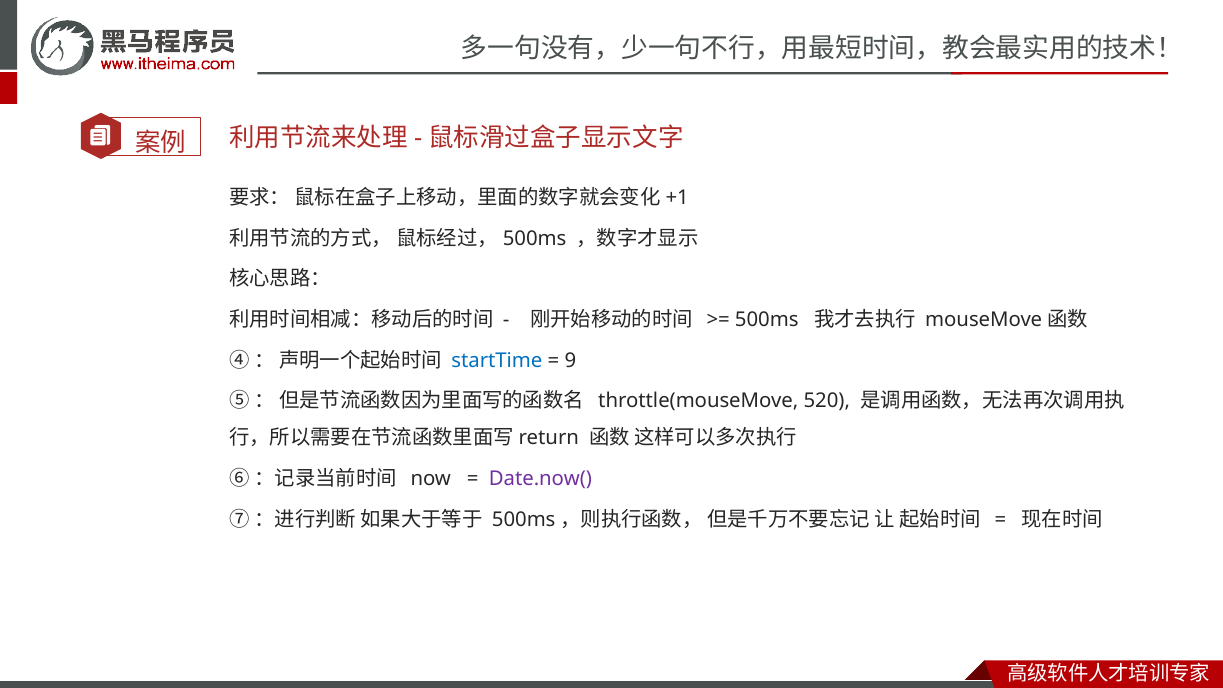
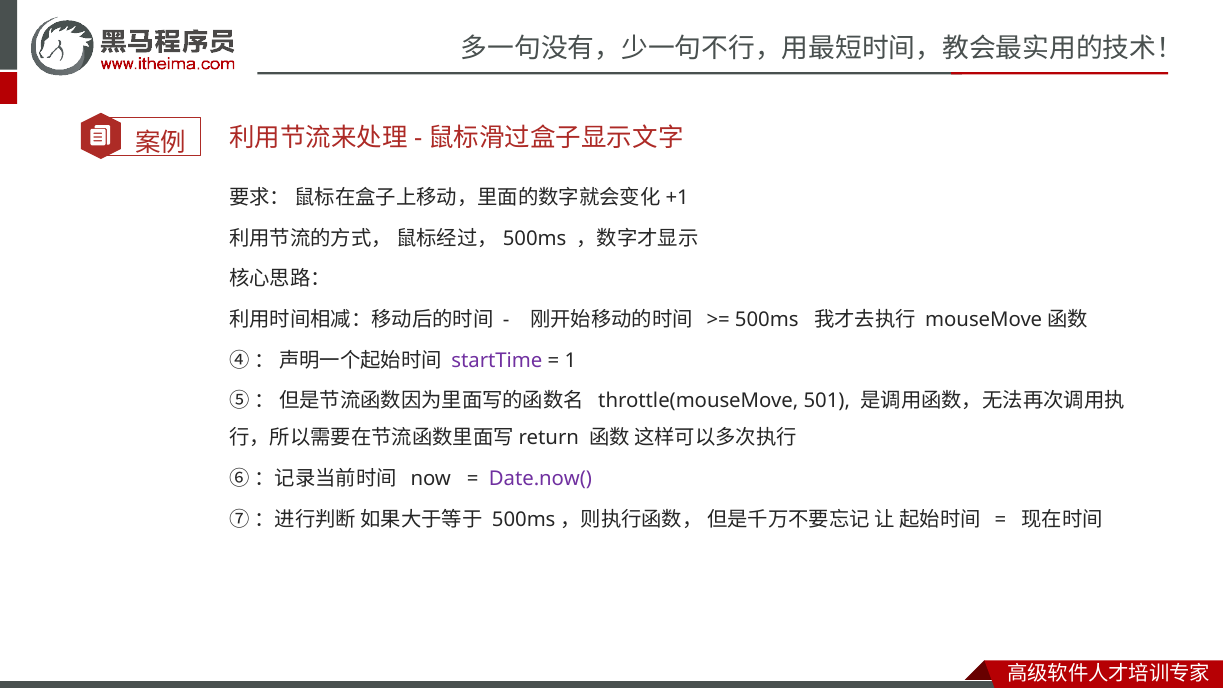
startTime colour: blue -> purple (497, 361)
9: 9 -> 1 (570, 361)
520: 520 -> 501 (827, 401)
